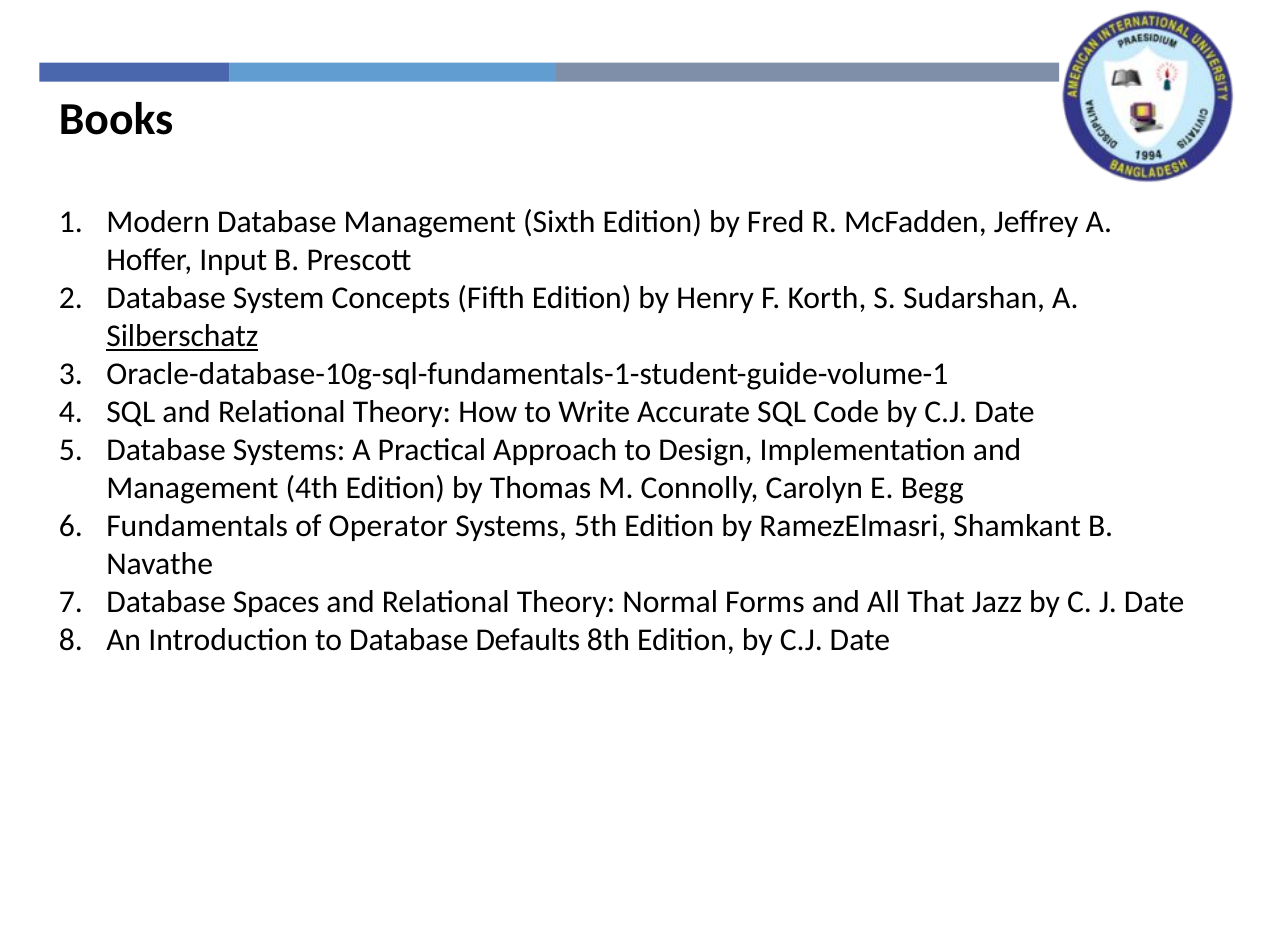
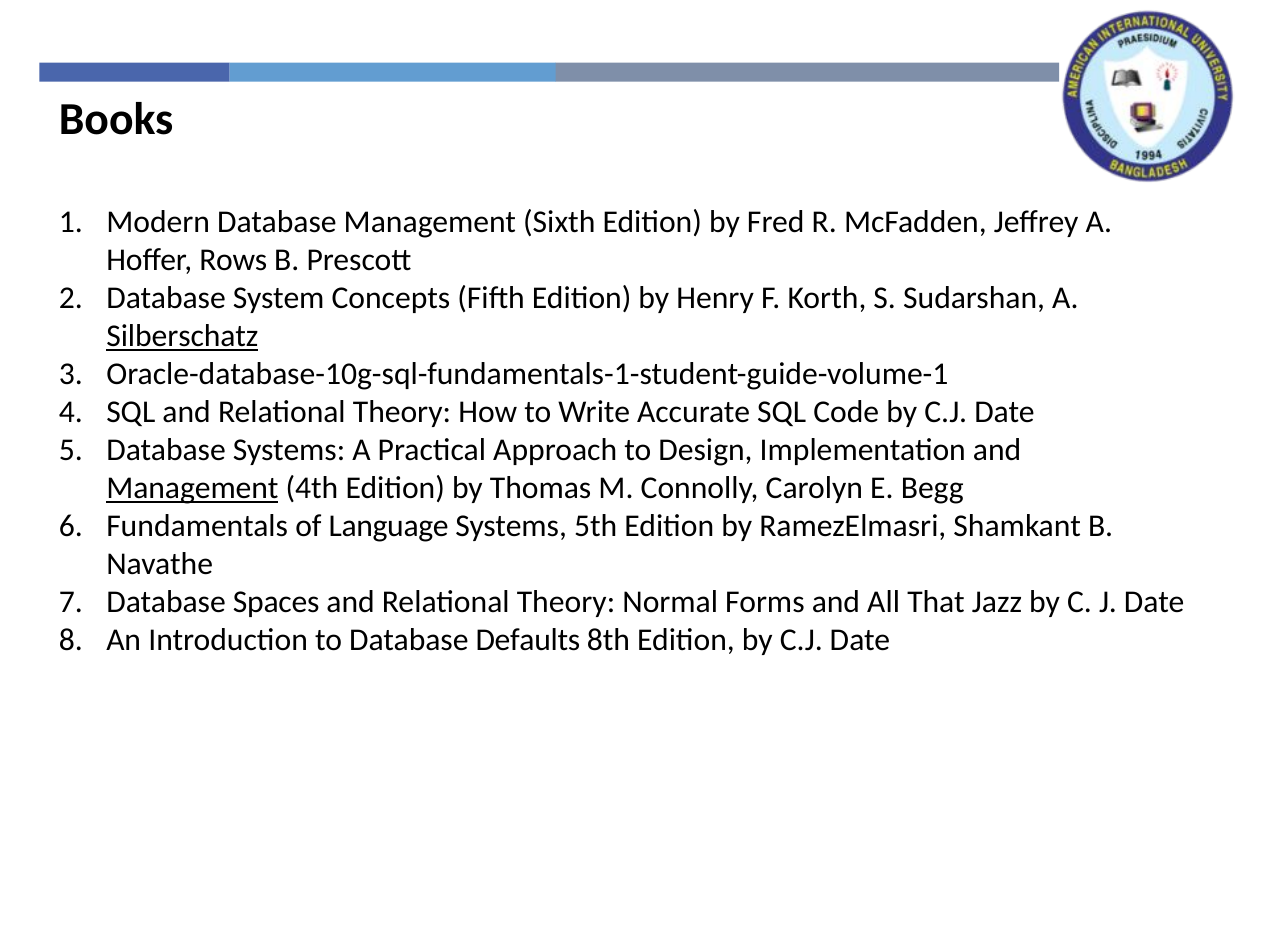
Input: Input -> Rows (233, 260)
Management underline: none -> present (192, 488)
Operator: Operator -> Language (389, 526)
